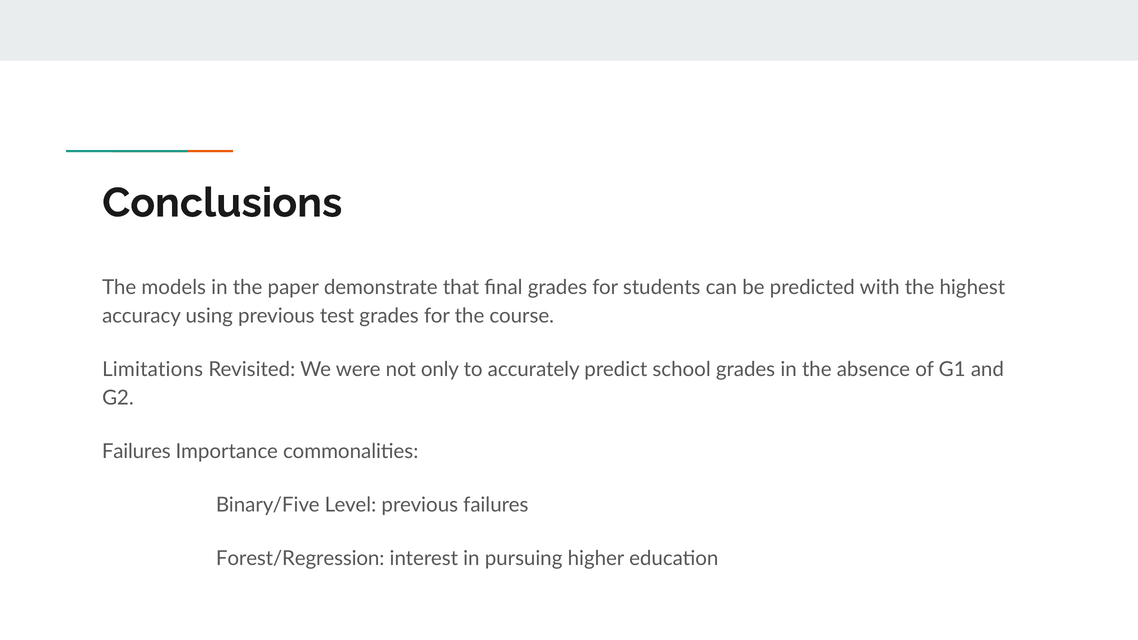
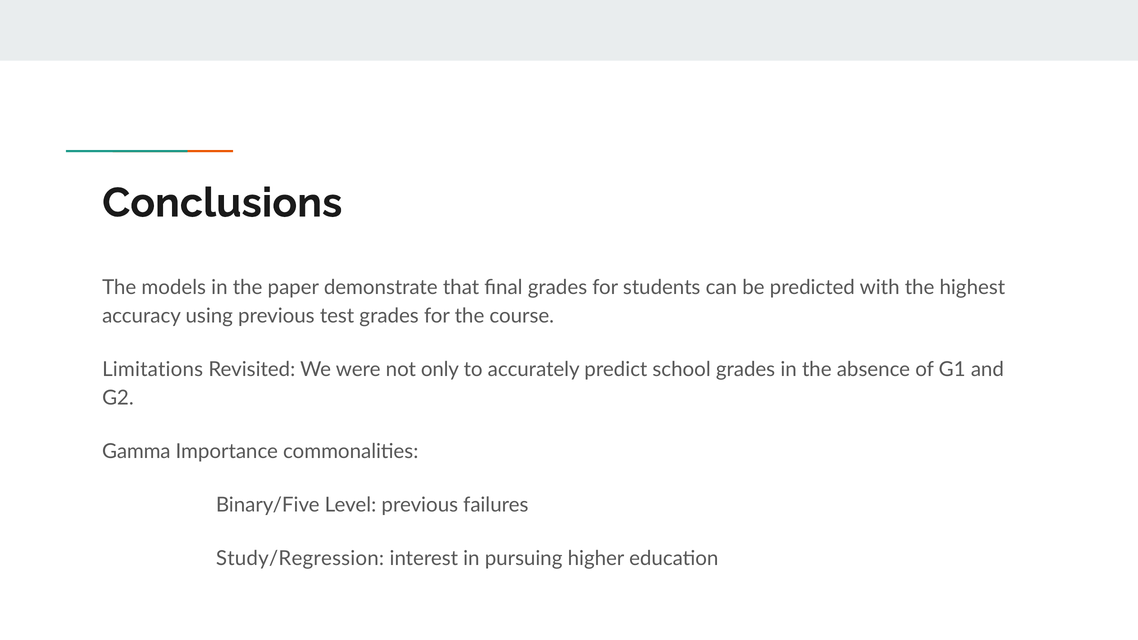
Failures: Failures -> Gamma (136, 452)
Forest/Regression: Forest/Regression -> Study/Regression (300, 559)
